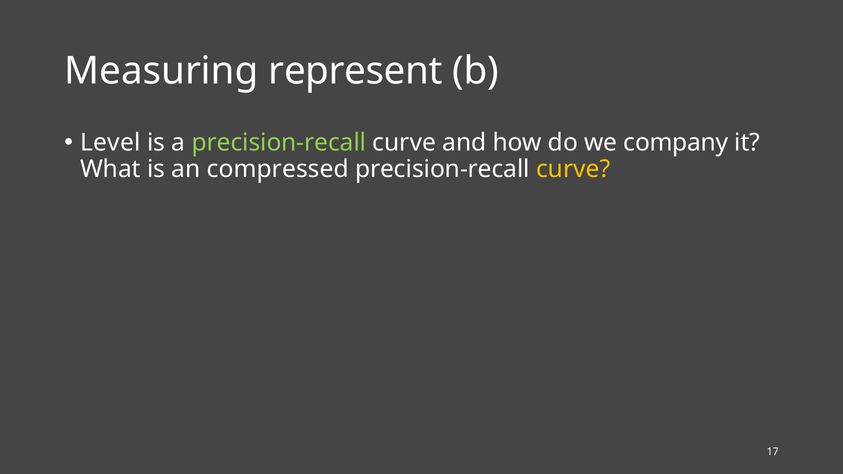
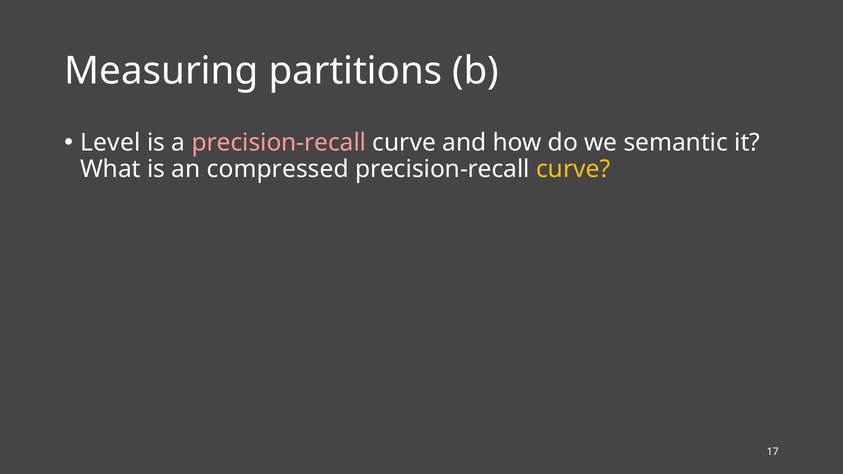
represent: represent -> partitions (355, 71)
precision-recall colour: light green -> pink (279, 143)
company: company -> semantic (676, 143)
